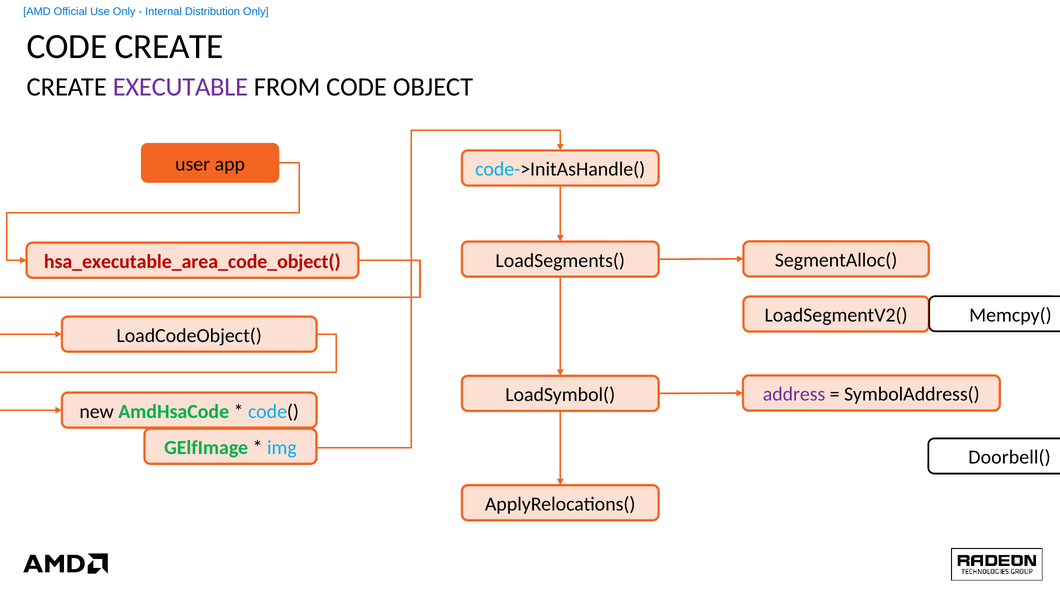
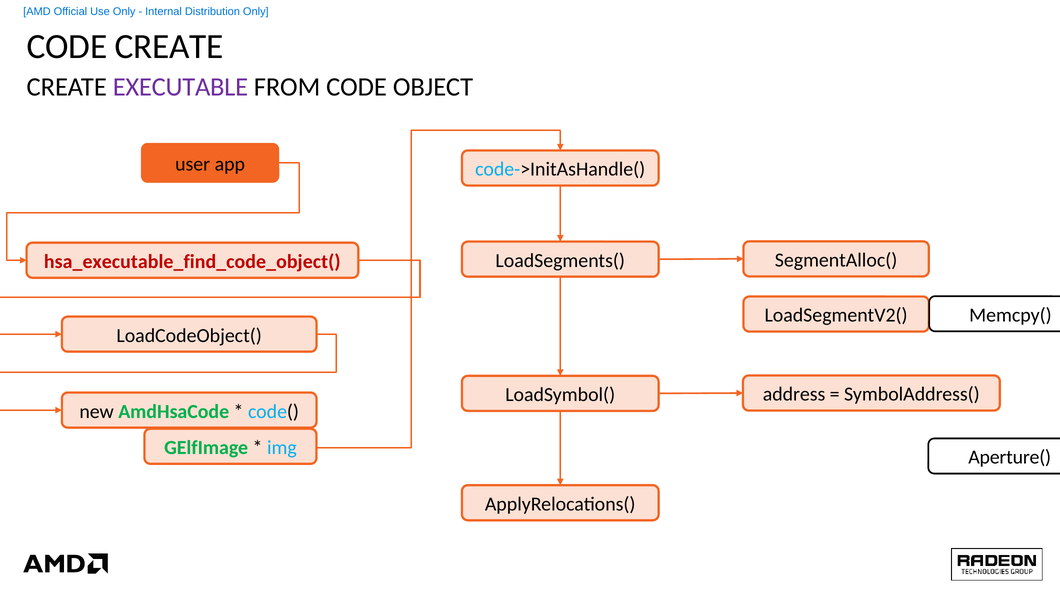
hsa_executable_area_code_object(: hsa_executable_area_code_object( -> hsa_executable_find_code_object( (192, 261)
address colour: purple -> black (794, 394)
Doorbell(: Doorbell( -> Aperture( (1010, 457)
